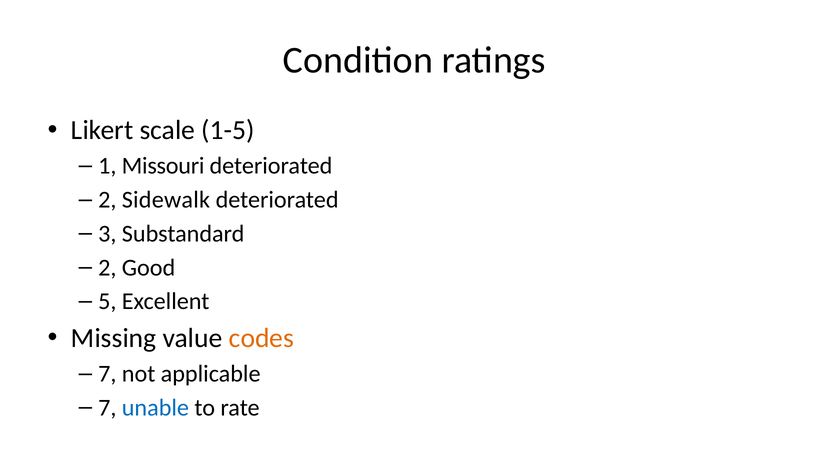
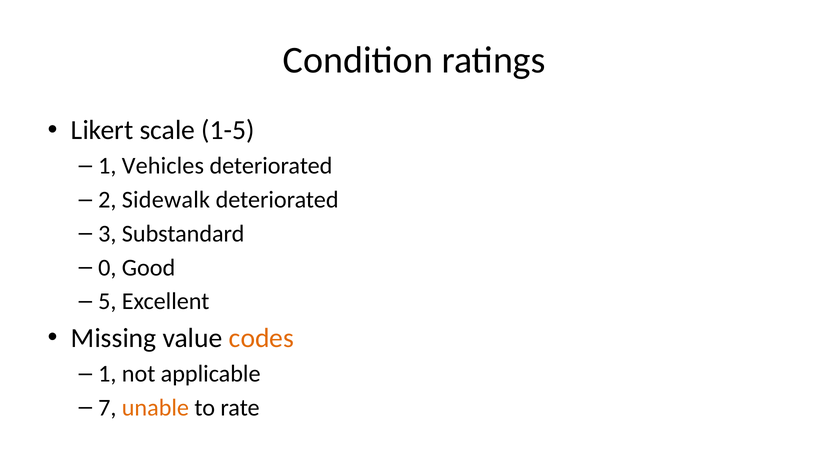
Missouri: Missouri -> Vehicles (163, 166)
2: 2 -> 0 (107, 268)
7: 7 -> 1 (107, 374)
unable colour: blue -> orange (155, 408)
